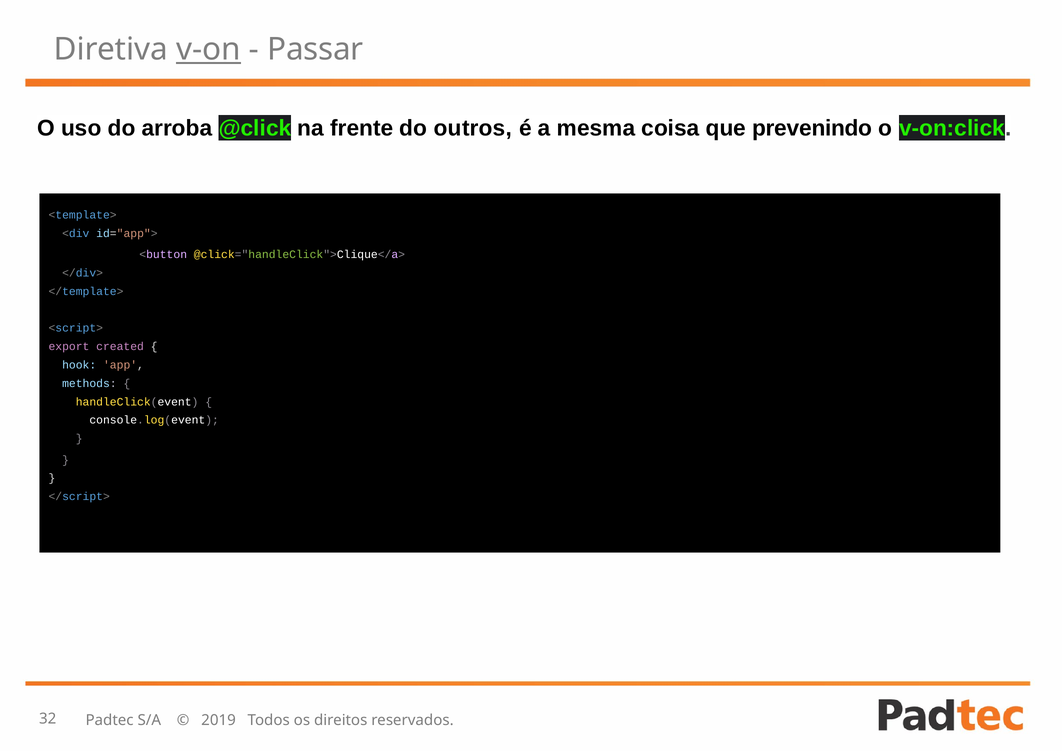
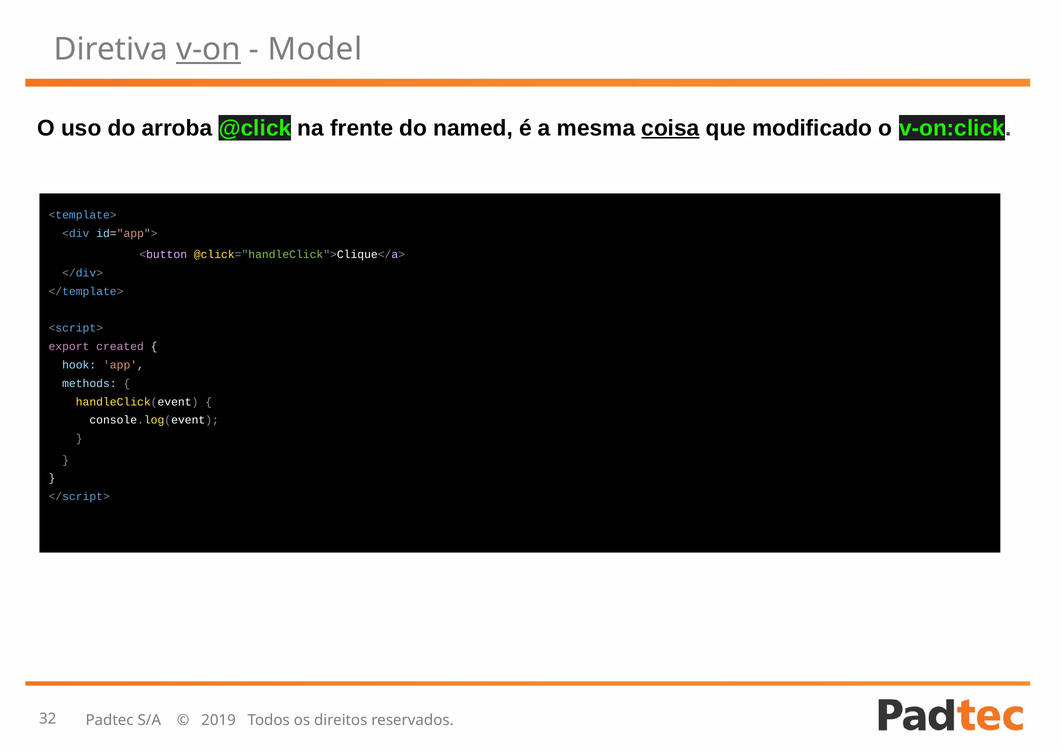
Passar: Passar -> Model (315, 49)
outros: outros -> named (473, 128)
coisa underline: none -> present (670, 128)
prevenindo: prevenindo -> modificado (812, 128)
